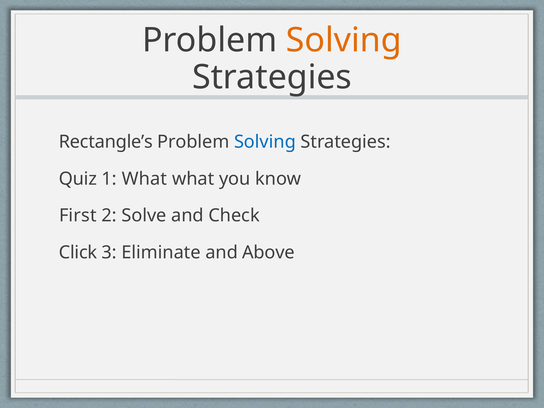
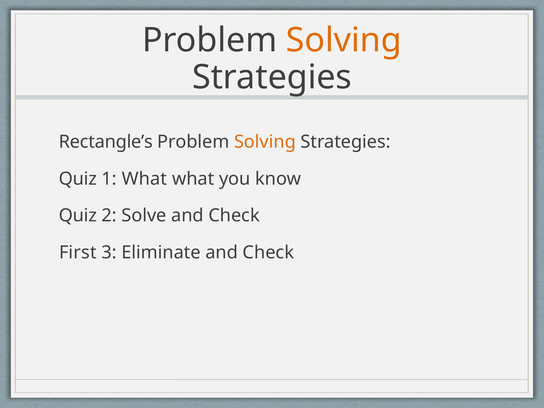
Solving colour: blue -> orange (265, 142)
First: First -> Quiz (78, 216)
Click: Click -> First (78, 252)
Eliminate and Above: Above -> Check (268, 252)
